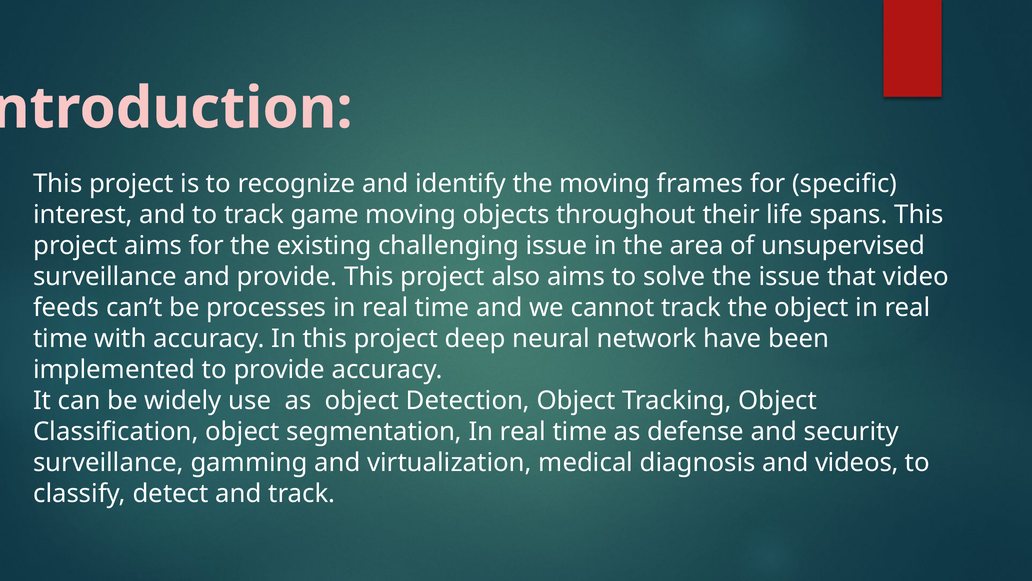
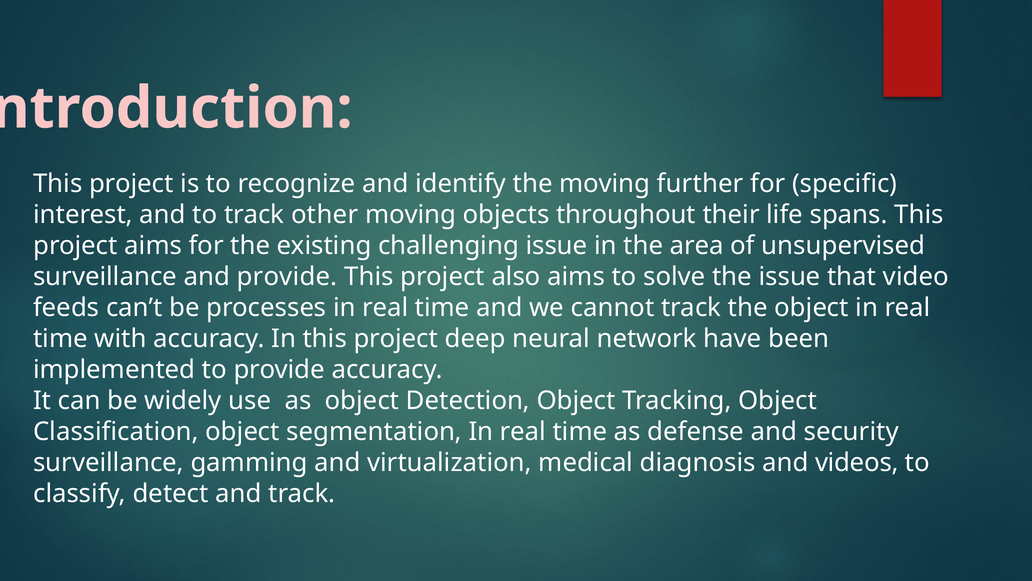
frames: frames -> further (700, 184)
game: game -> other (325, 215)
